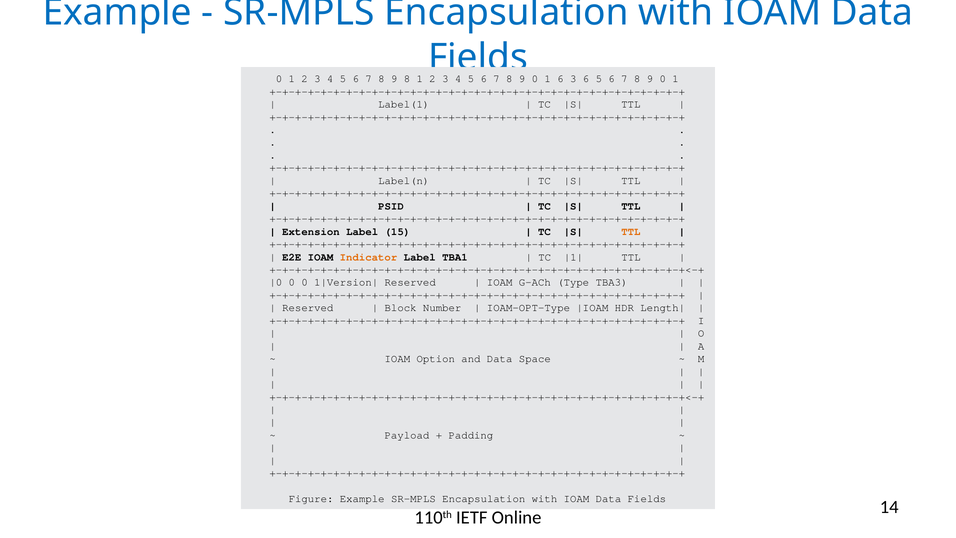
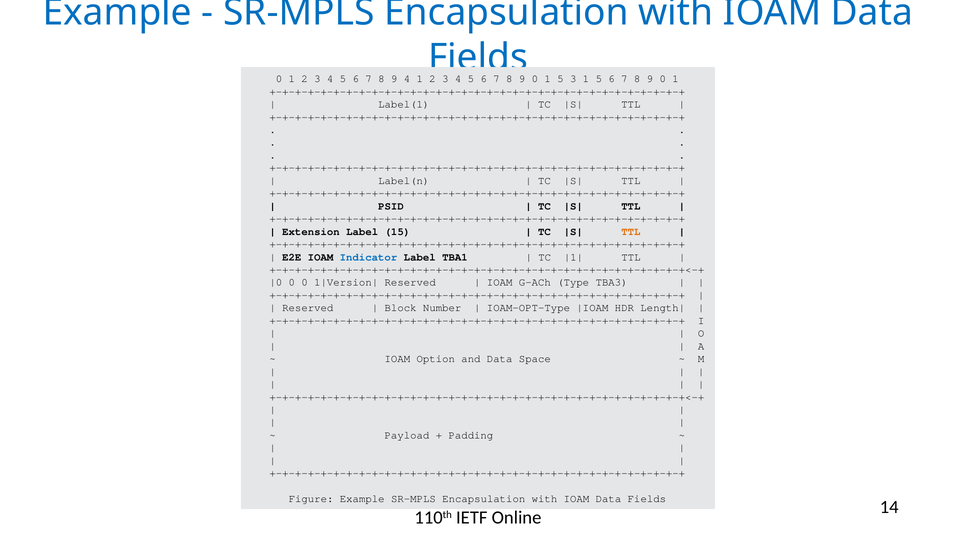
9 8: 8 -> 4 (407, 79)
0 1 6: 6 -> 5 (560, 79)
3 6: 6 -> 1 (586, 79)
Indicator colour: orange -> blue (368, 257)
